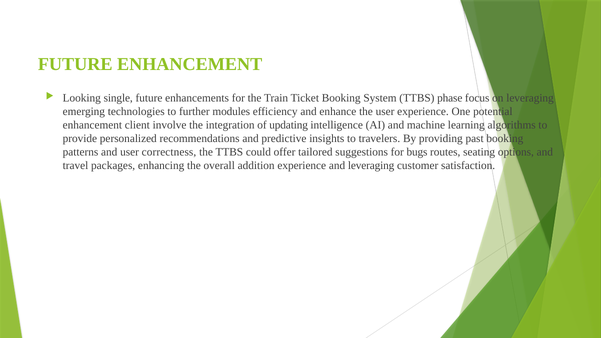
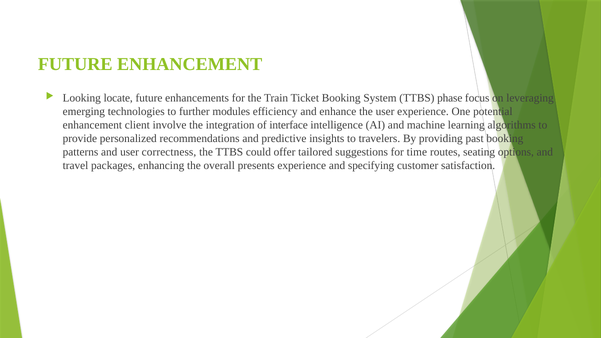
single: single -> locate (118, 98)
updating: updating -> interface (289, 125)
bugs: bugs -> time (417, 152)
addition: addition -> presents (256, 166)
and leveraging: leveraging -> specifying (371, 166)
